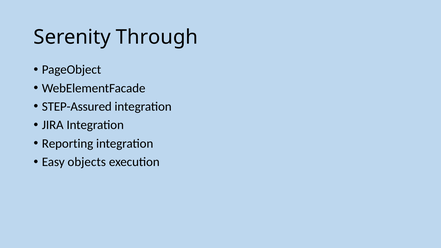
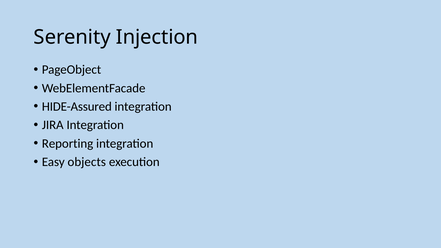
Through: Through -> Injection (157, 37)
STEP-Assured: STEP-Assured -> HIDE-Assured (77, 107)
